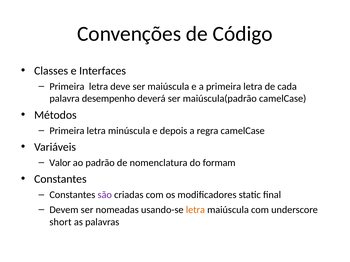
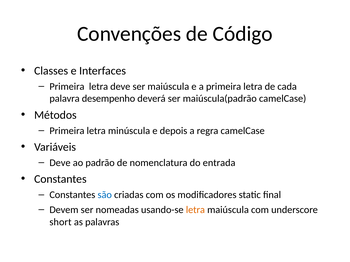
Valor: Valor -> Deve (60, 163)
formam: formam -> entrada (219, 163)
são colour: purple -> blue (105, 195)
